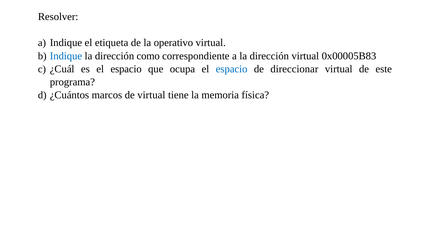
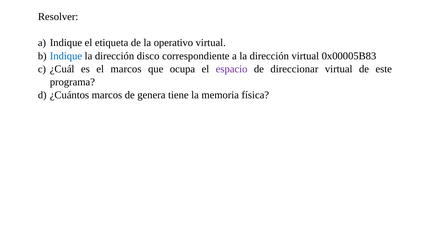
como: como -> disco (148, 56)
es el espacio: espacio -> marcos (126, 69)
espacio colour: blue -> purple (232, 69)
de virtual: virtual -> genera (151, 95)
